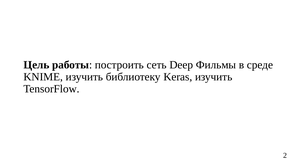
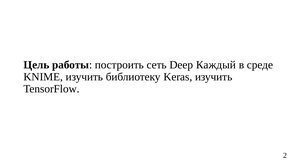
Фильмы: Фильмы -> Каждый (216, 65)
